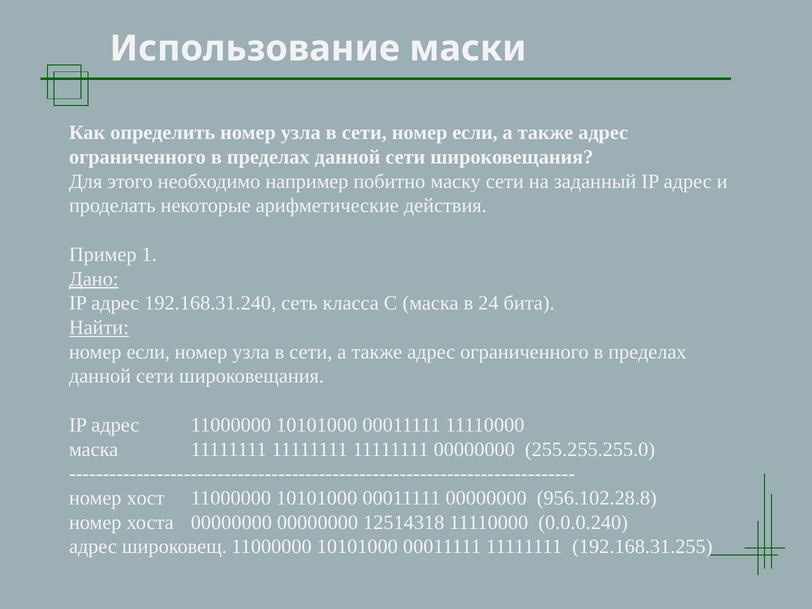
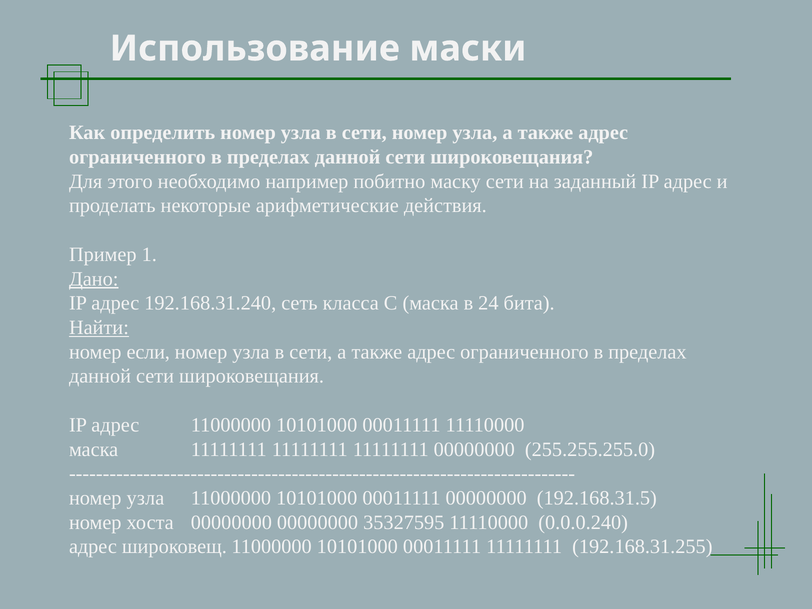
сети номер если: если -> узла (475, 133)
хост: хост -> узла (145, 498)
956.102.28.8: 956.102.28.8 -> 192.168.31.5 (597, 498)
12514318: 12514318 -> 35327595 (404, 522)
